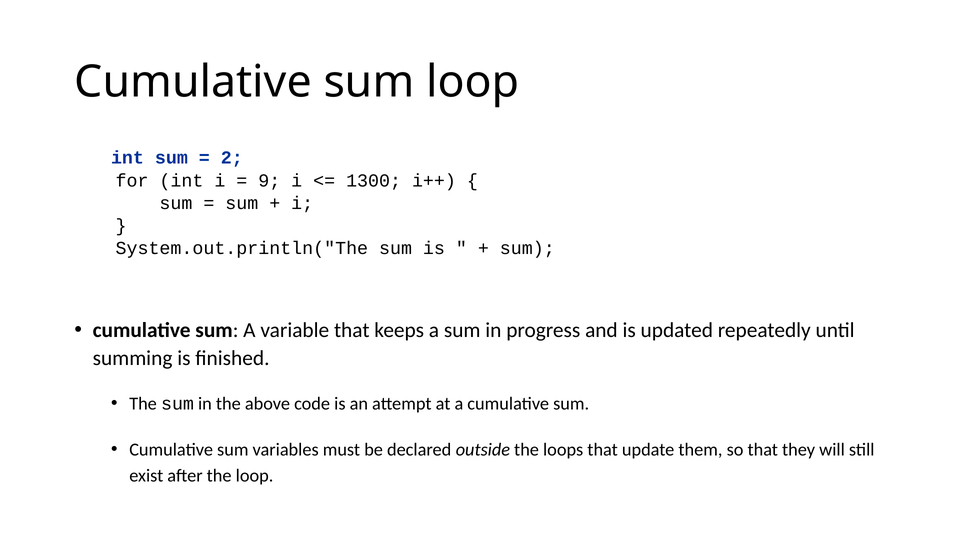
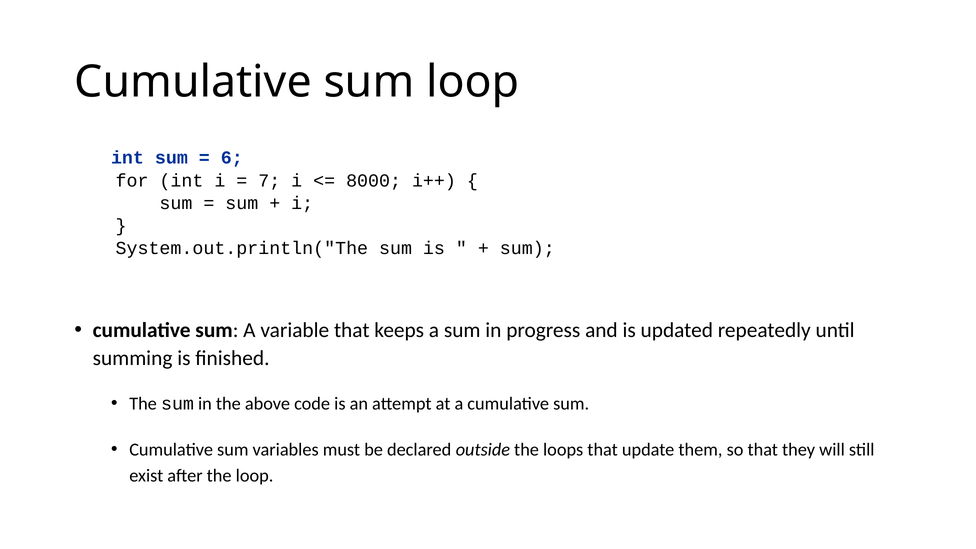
2: 2 -> 6 (232, 158)
9: 9 -> 7 (269, 180)
1300: 1300 -> 8000 (374, 180)
